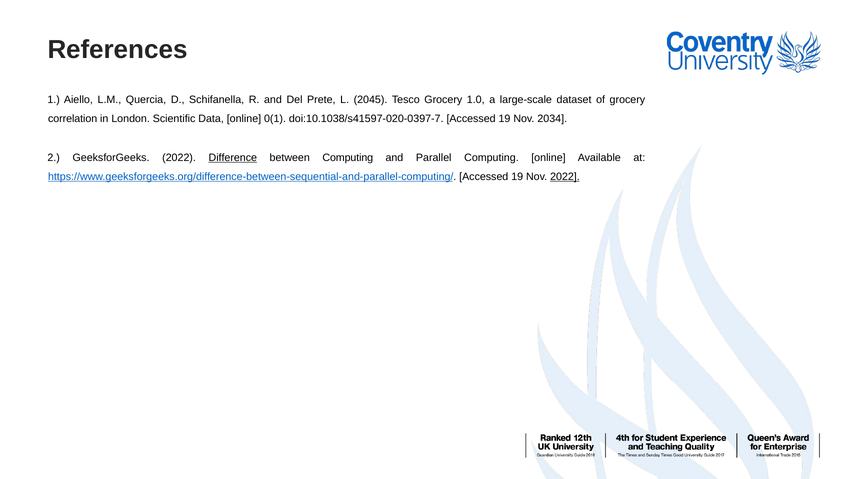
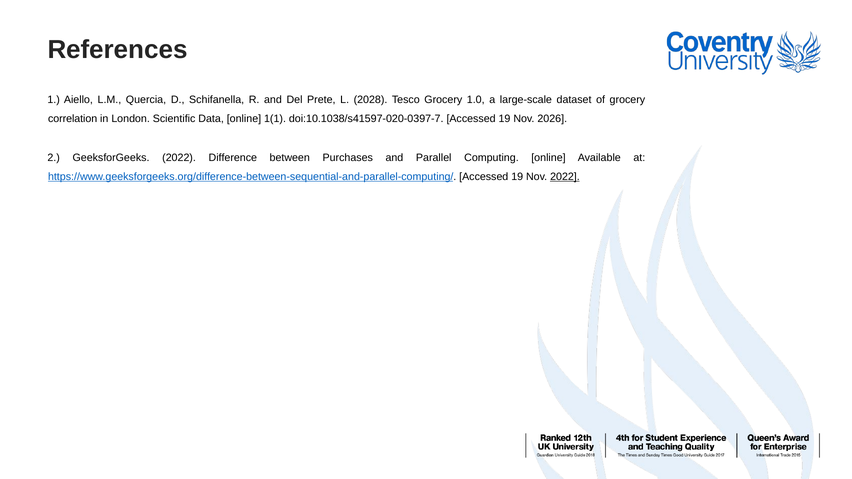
2045: 2045 -> 2028 (371, 100)
0(1: 0(1 -> 1(1 (275, 119)
2034: 2034 -> 2026 (552, 119)
Difference underline: present -> none (233, 158)
between Computing: Computing -> Purchases (348, 158)
